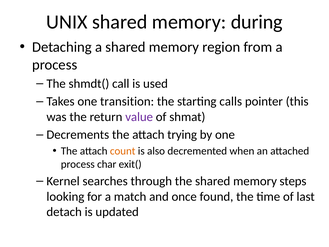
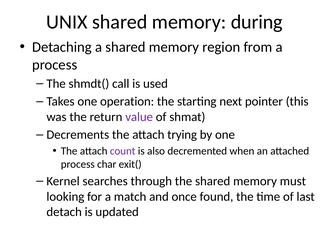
transition: transition -> operation (127, 101)
calls: calls -> next (231, 101)
count colour: orange -> purple (123, 151)
steps: steps -> must (293, 181)
